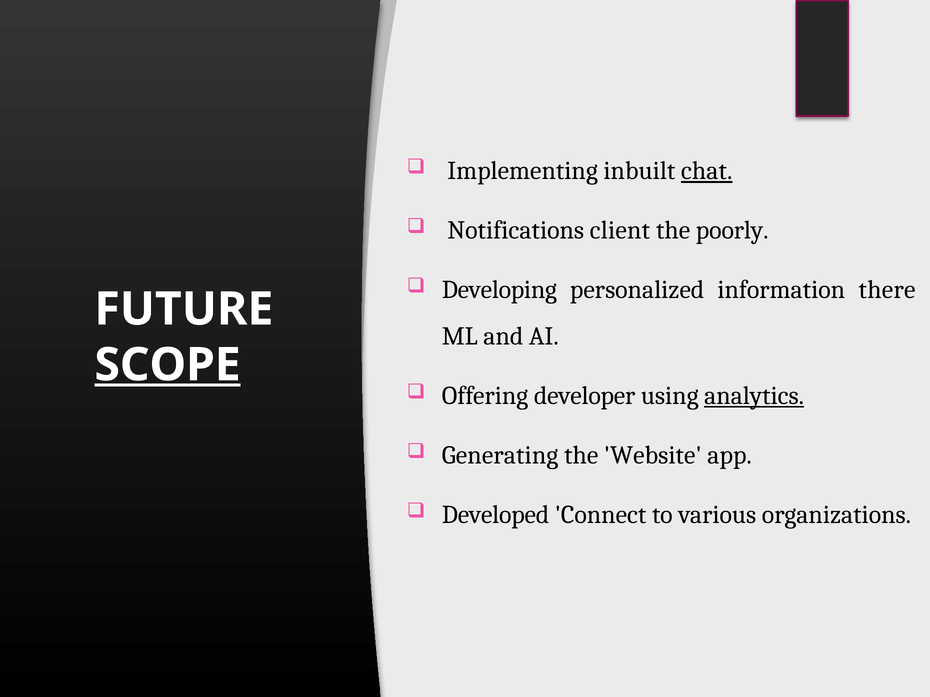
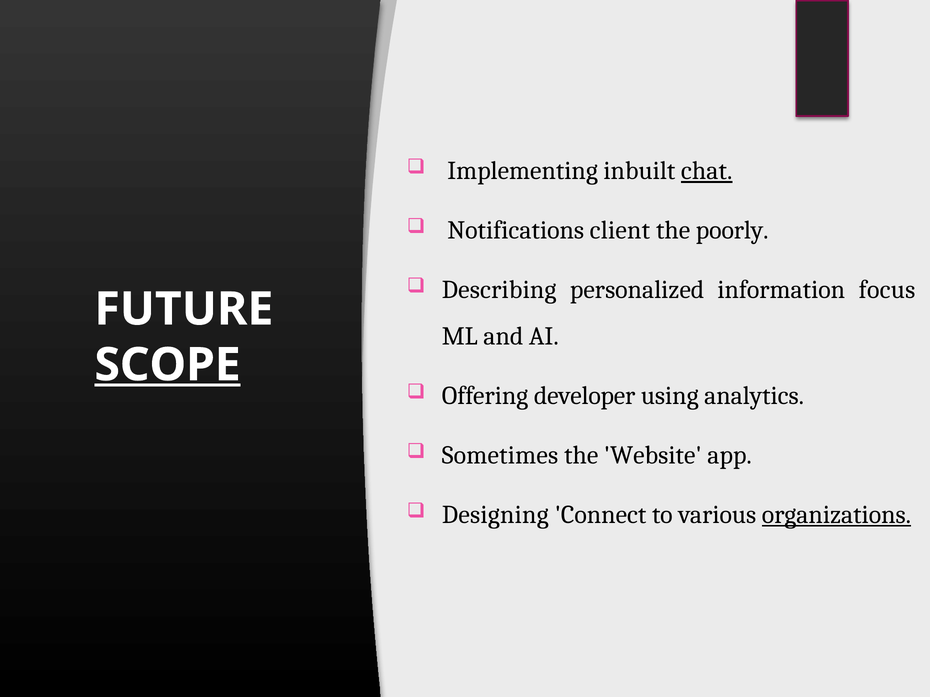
Developing: Developing -> Describing (499, 290)
there: there -> focus (887, 290)
analytics underline: present -> none (754, 396)
Generating: Generating -> Sometimes (500, 456)
Developed: Developed -> Designing (495, 515)
organizations underline: none -> present (836, 515)
